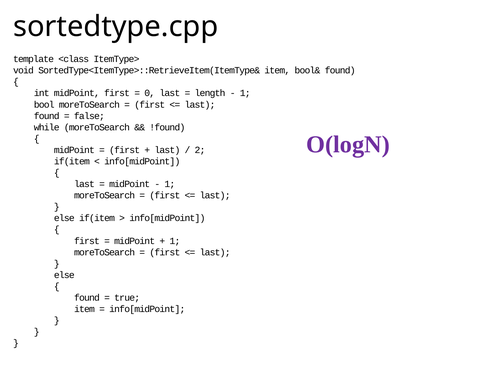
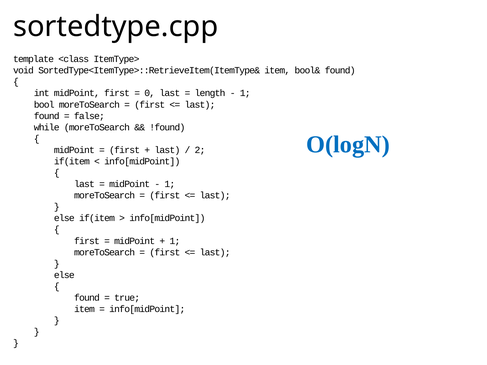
O(logN colour: purple -> blue (348, 145)
